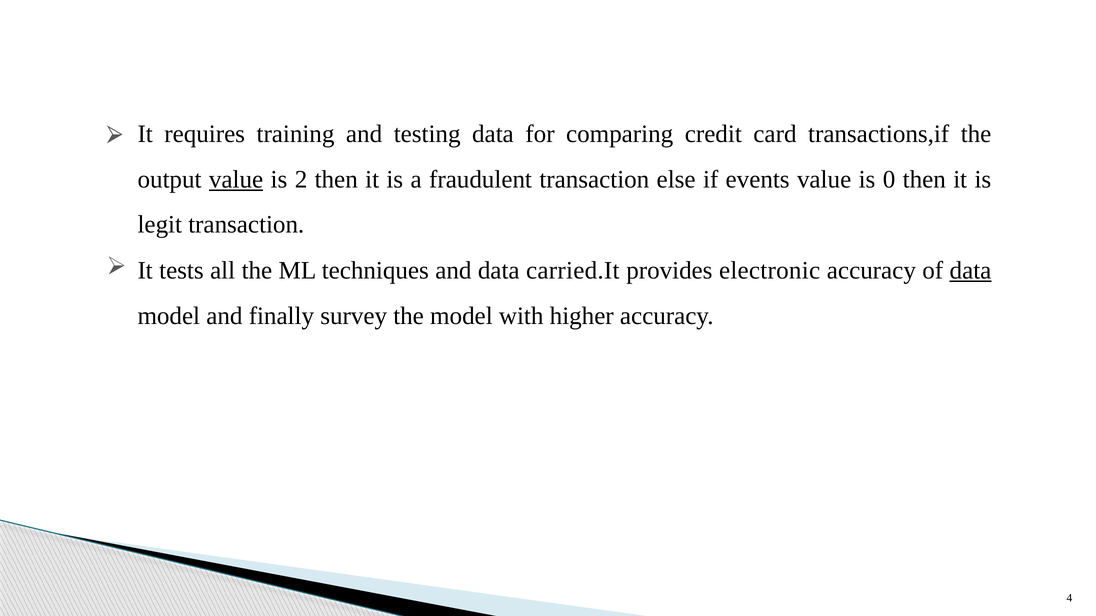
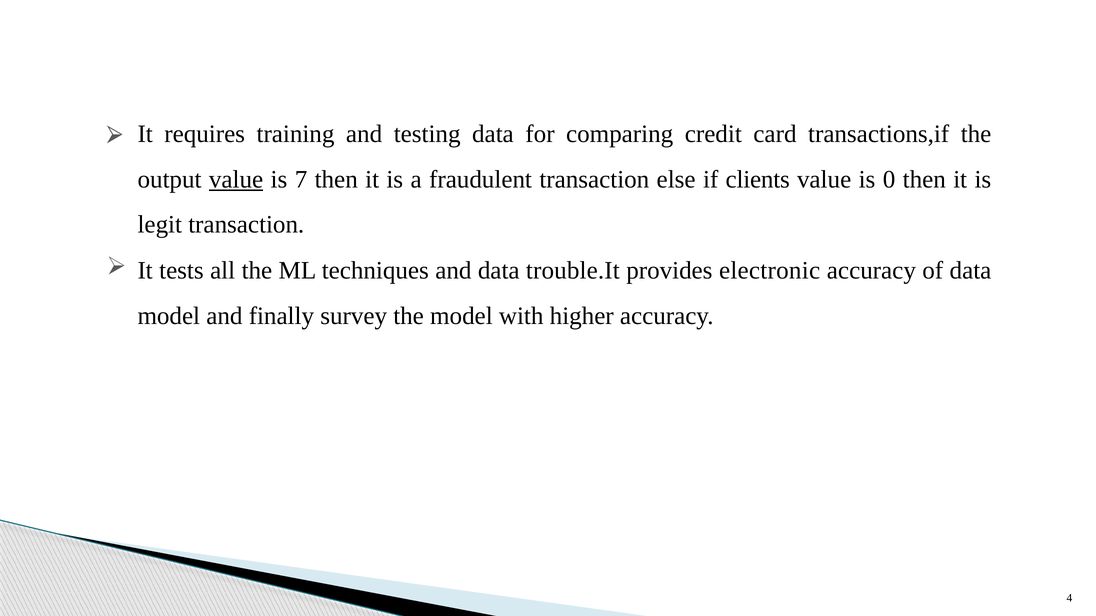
2: 2 -> 7 (301, 179)
events: events -> clients (758, 179)
carried.It: carried.It -> trouble.It (573, 271)
data underline: present -> none (970, 271)
